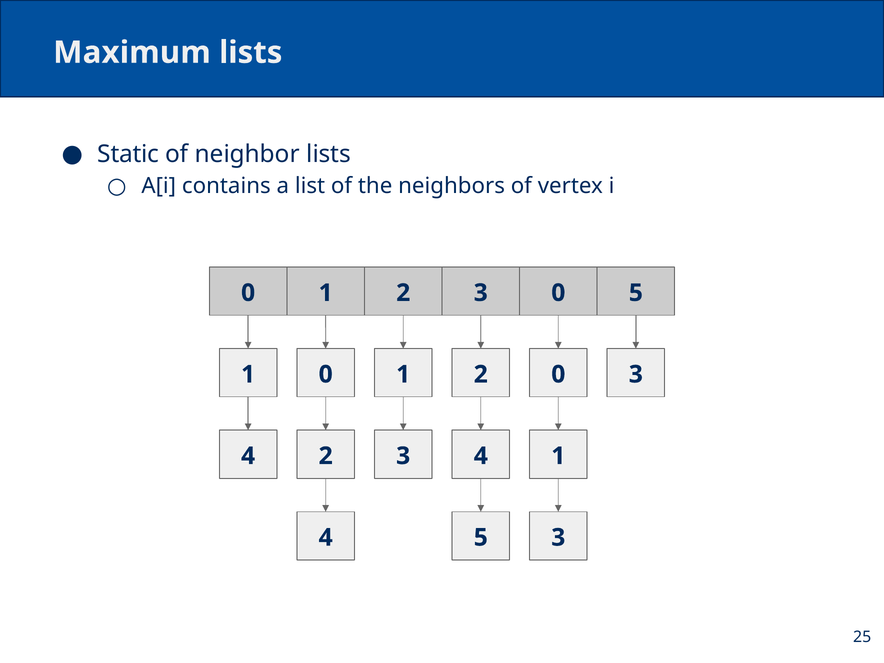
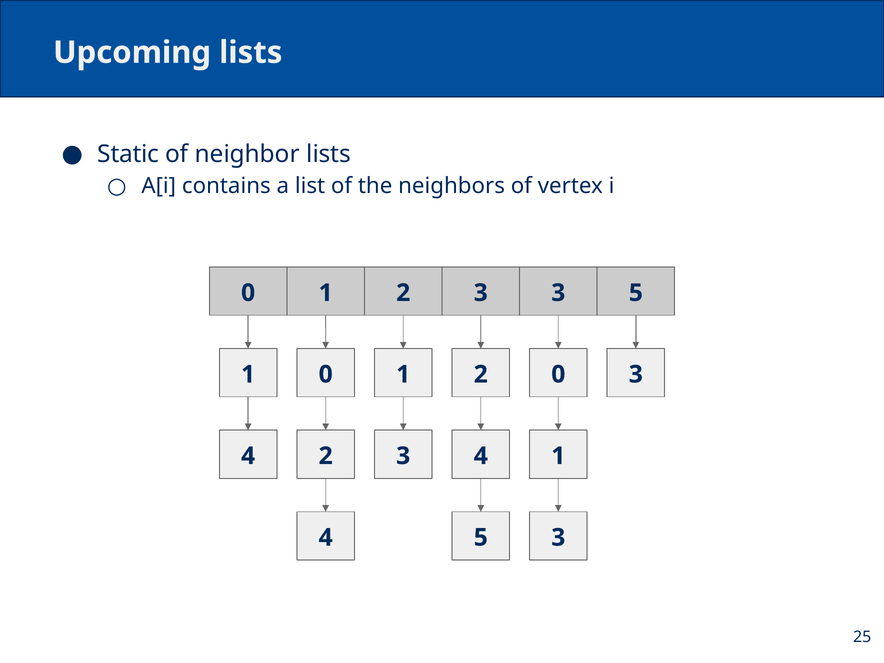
Maximum: Maximum -> Upcoming (132, 53)
2 3 0: 0 -> 3 (558, 293)
